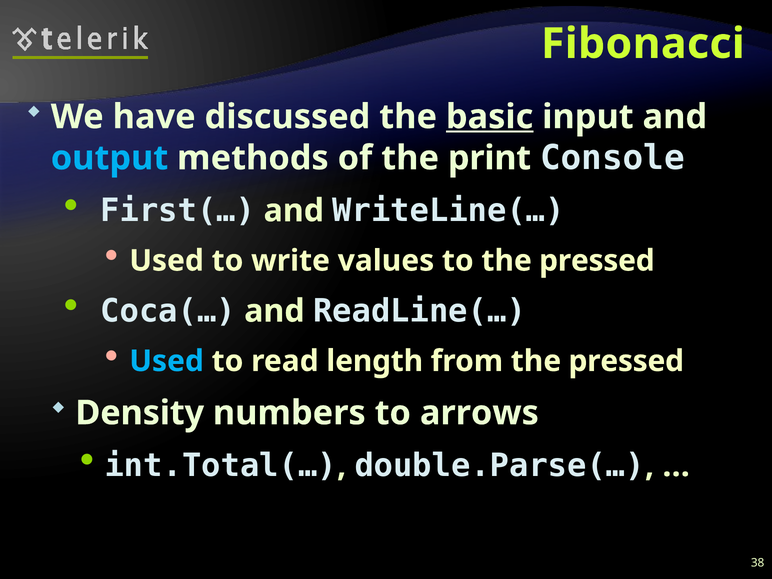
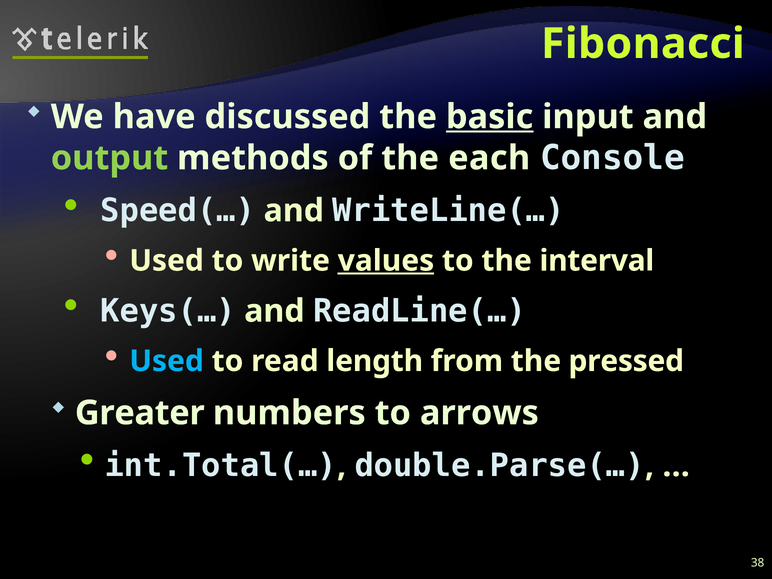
output colour: light blue -> light green (109, 158)
print: print -> each (489, 158)
First(…: First(… -> Speed(… (178, 211)
values underline: none -> present (386, 261)
to the pressed: pressed -> interval (597, 261)
Coca(…: Coca(… -> Keys(… (168, 311)
Density: Density -> Greater (140, 413)
